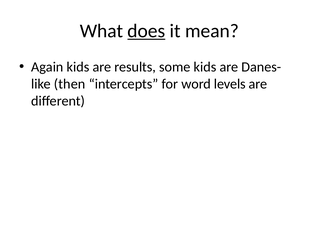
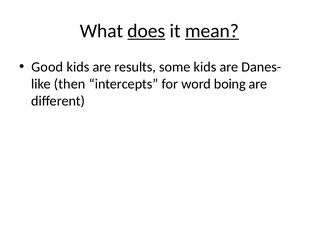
mean underline: none -> present (212, 31)
Again: Again -> Good (47, 67)
levels: levels -> boing (230, 84)
